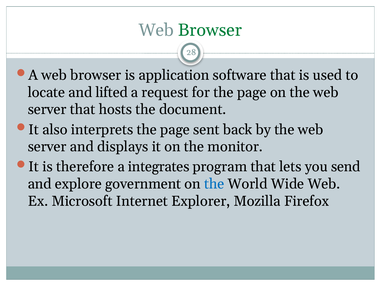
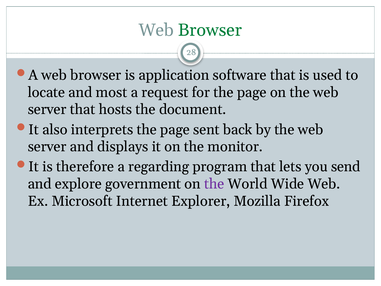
lifted: lifted -> most (112, 92)
integrates: integrates -> regarding (159, 167)
the colour: blue -> purple (214, 184)
